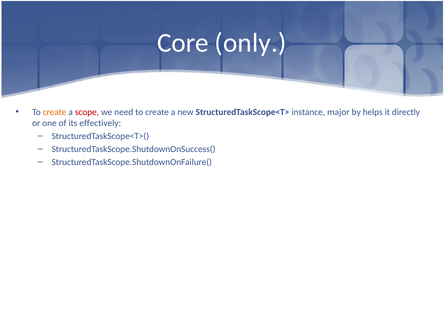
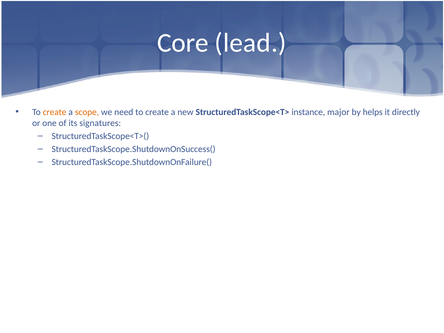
only: only -> lead (251, 43)
scope colour: red -> orange (87, 112)
effectively: effectively -> signatures (100, 123)
